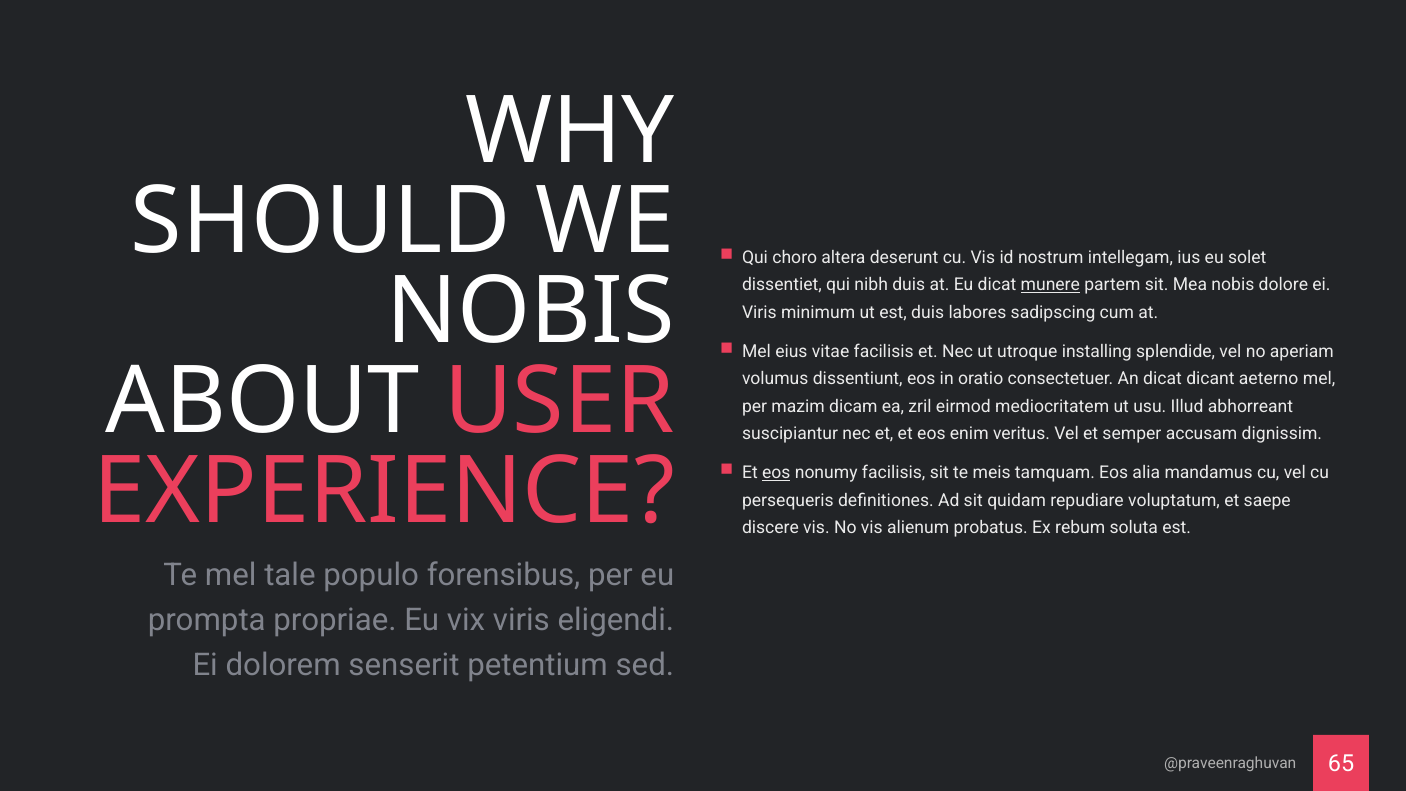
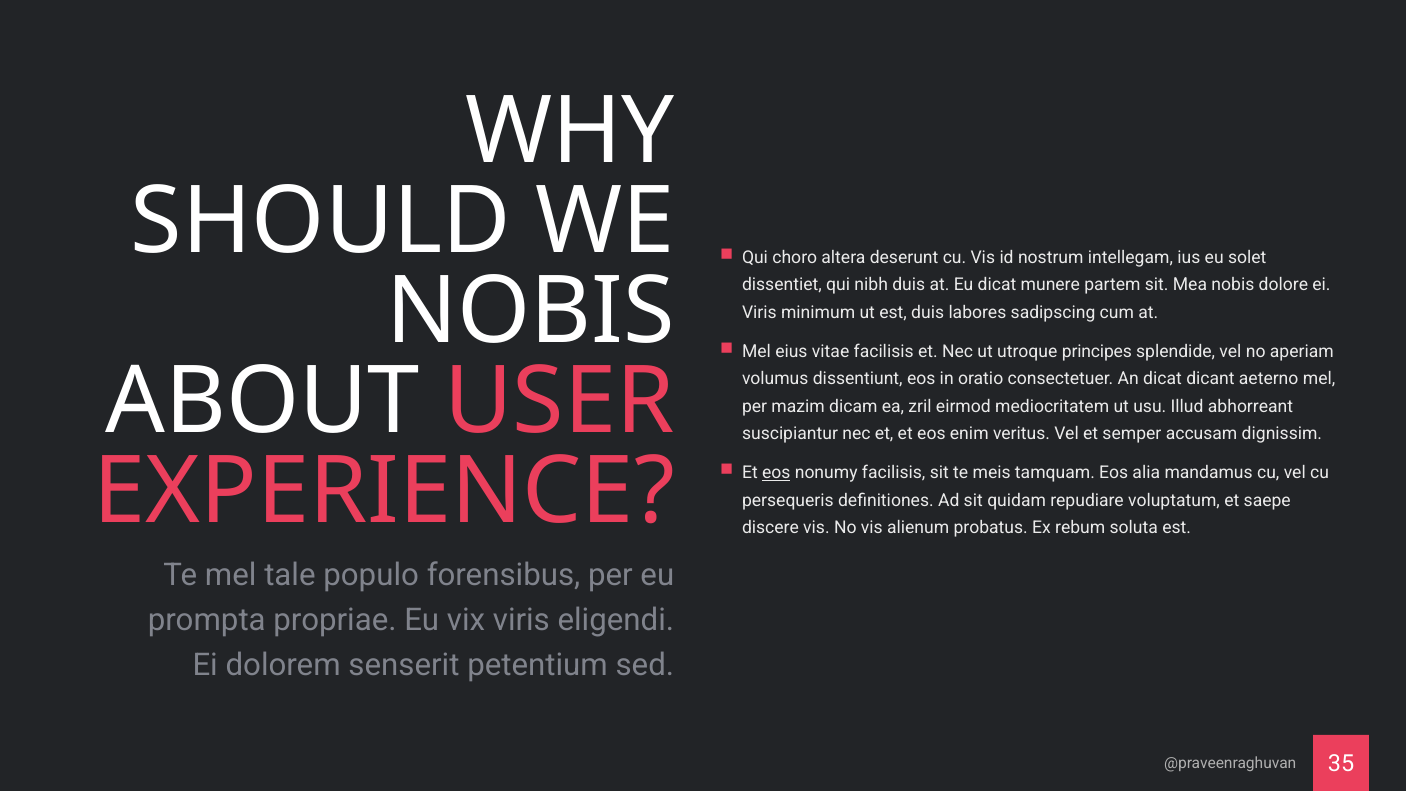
munere underline: present -> none (1050, 285)
installing: installing -> principes (1097, 352)
65: 65 -> 35 (1341, 763)
